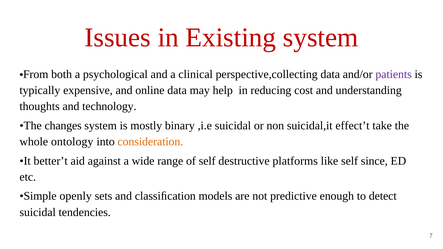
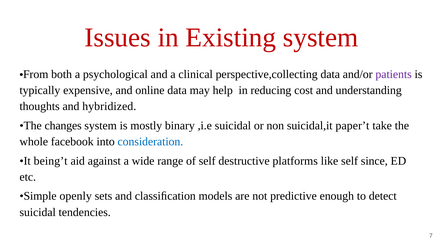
technology: technology -> hybridized (109, 107)
effect’t: effect’t -> paper’t (352, 126)
ontology: ontology -> facebook (72, 142)
consideration colour: orange -> blue (150, 142)
better’t: better’t -> being’t (51, 161)
